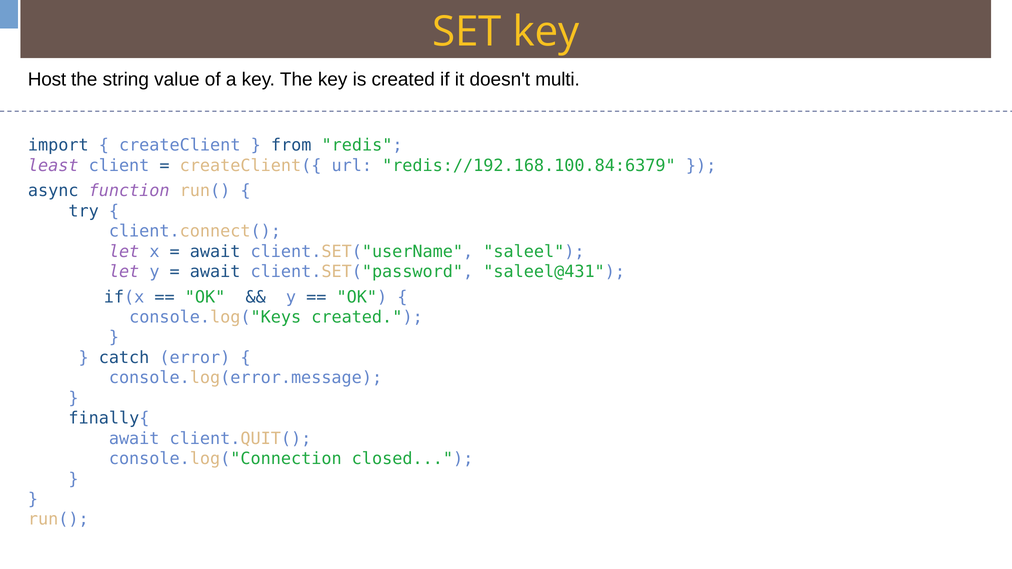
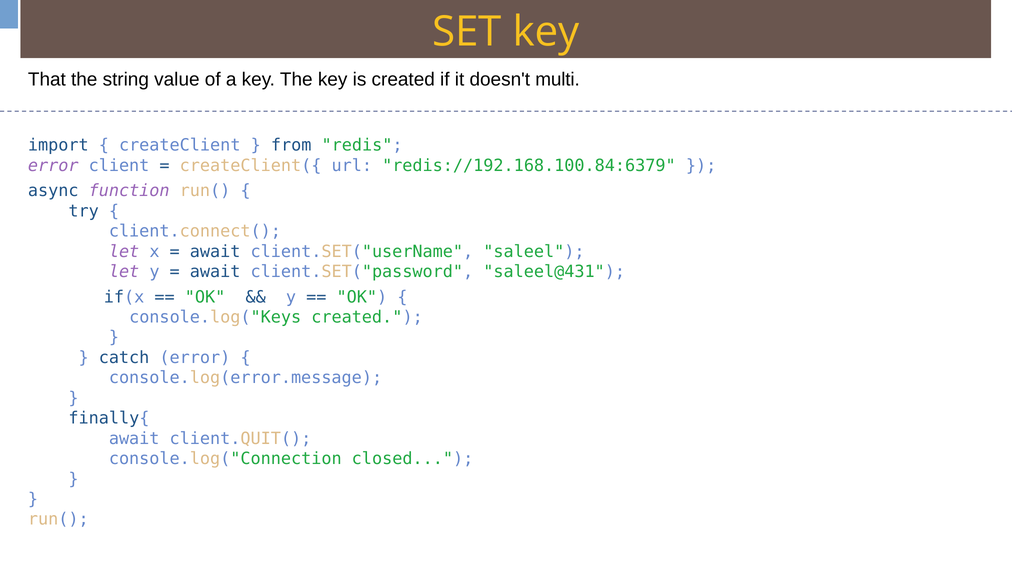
Host: Host -> That (47, 80)
least: least -> error (53, 166)
